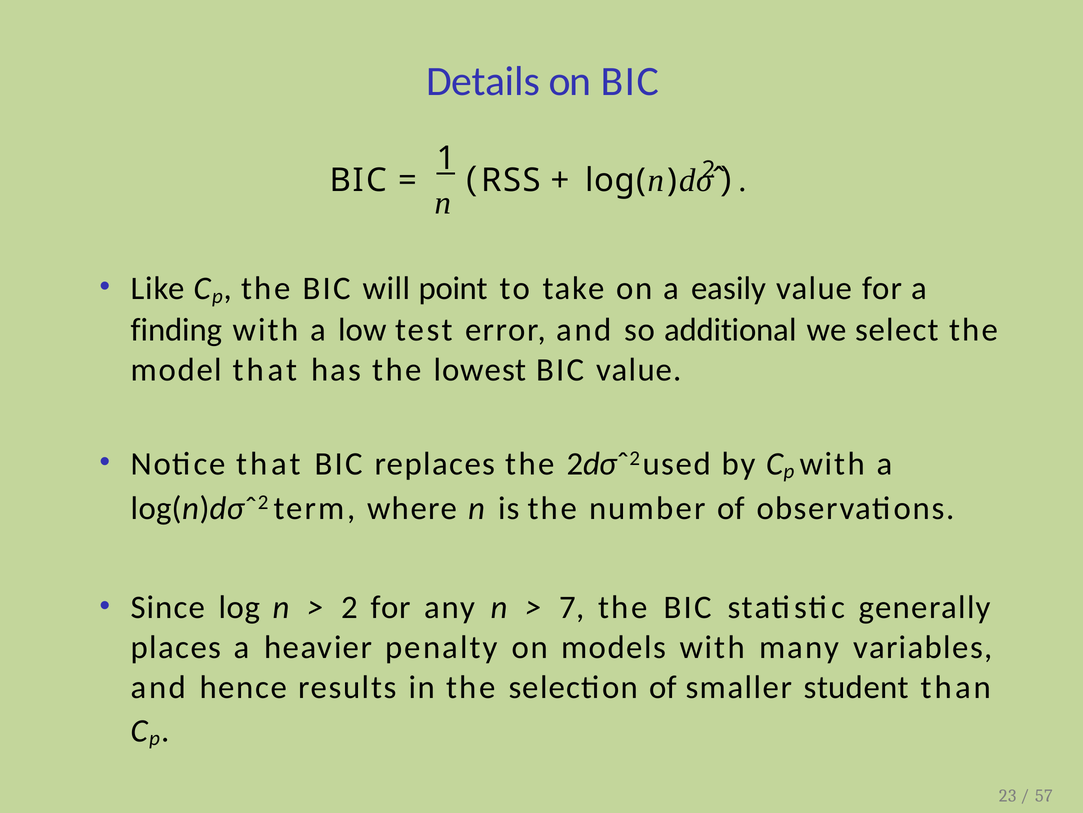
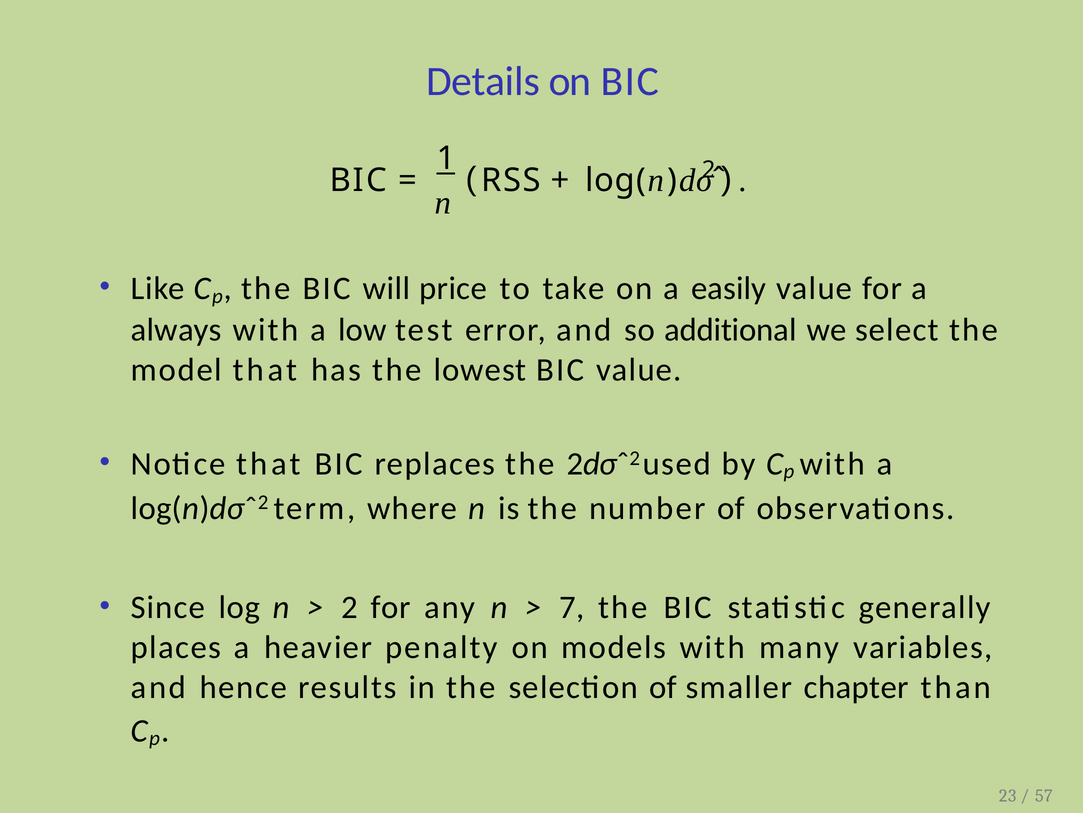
point: point -> price (453, 289)
finding: finding -> always (176, 330)
student: student -> chapter (856, 688)
